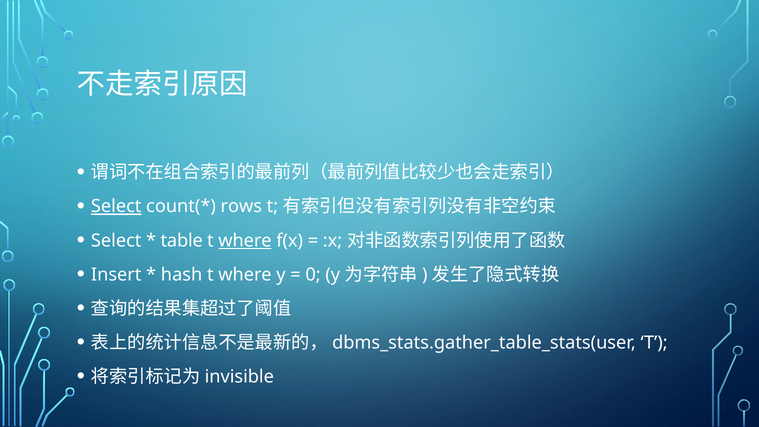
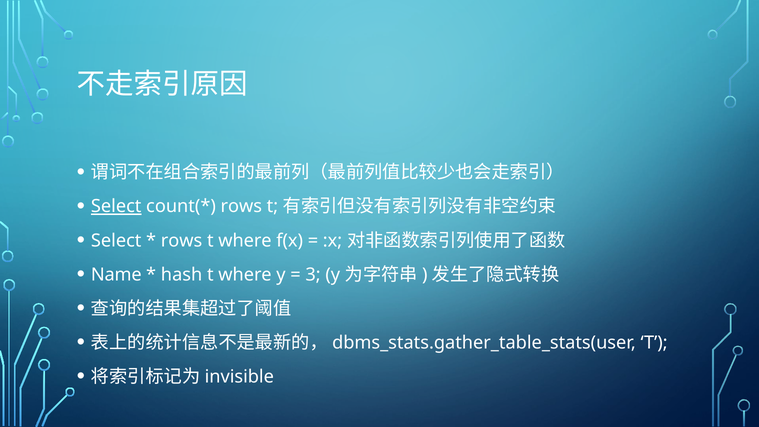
table: table -> rows (182, 240)
where underline: present -> none (245, 240)
Insert: Insert -> Name (116, 275)
0: 0 -> 3 (313, 275)
